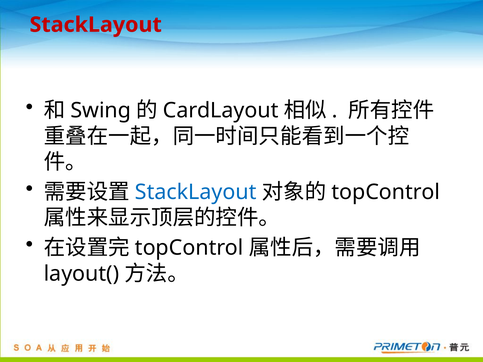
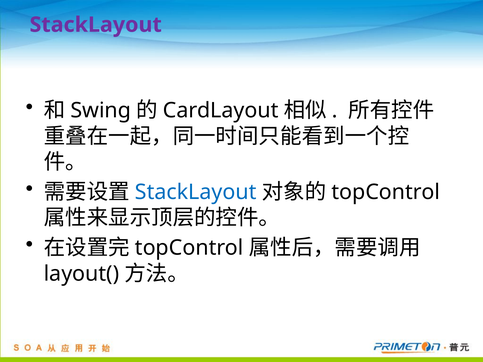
StackLayout colour: red -> purple (96, 25)
